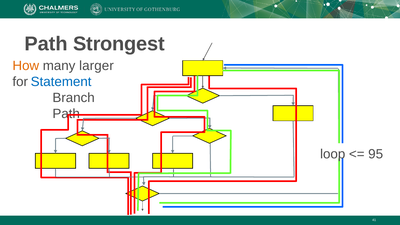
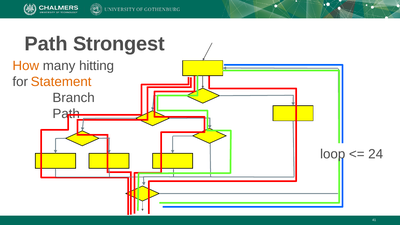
larger: larger -> hitting (97, 66)
Statement colour: blue -> orange (61, 82)
95: 95 -> 24 (376, 154)
